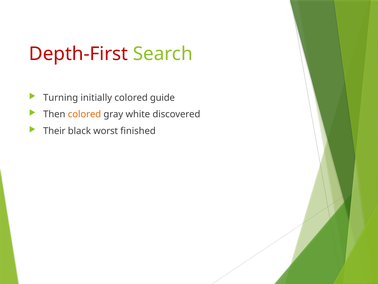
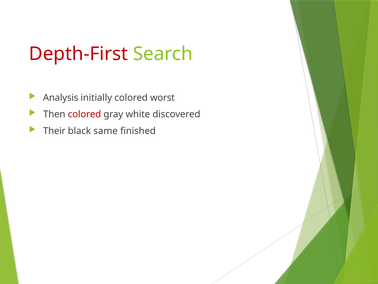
Turning: Turning -> Analysis (61, 98)
guide: guide -> worst (162, 98)
colored colour: orange -> red (84, 114)
worst: worst -> same (106, 131)
